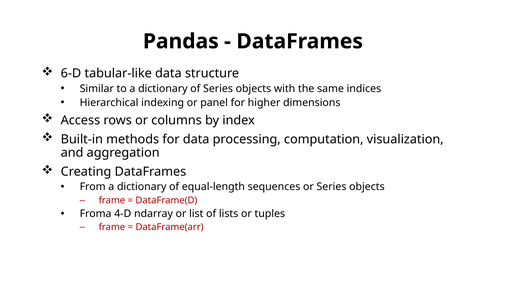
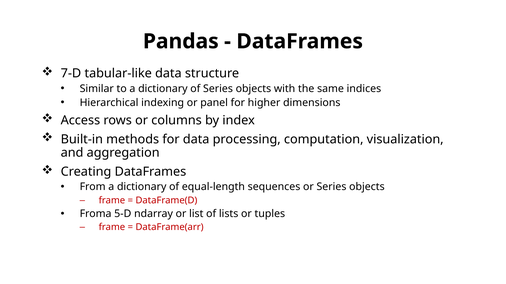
6-D: 6-D -> 7-D (71, 74)
4-D: 4-D -> 5-D (123, 214)
